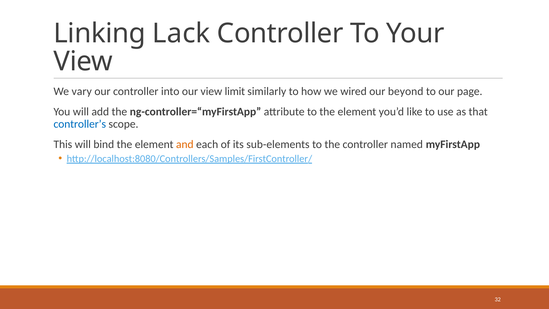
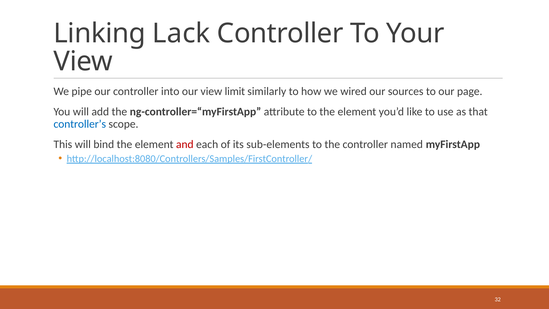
vary: vary -> pipe (82, 91)
beyond: beyond -> sources (406, 91)
and colour: orange -> red (185, 144)
